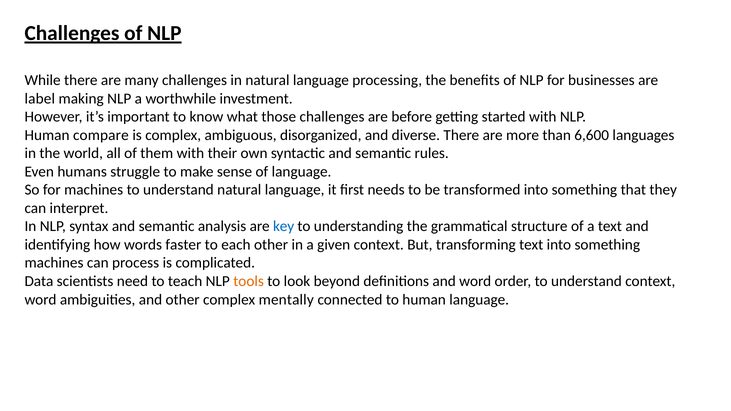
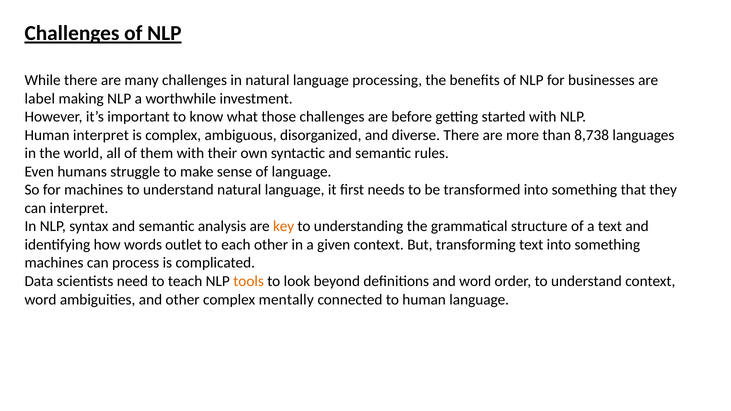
Human compare: compare -> interpret (101, 135)
6,600: 6,600 -> 8,738 (592, 135)
key colour: blue -> orange (284, 227)
faster: faster -> outlet (183, 245)
